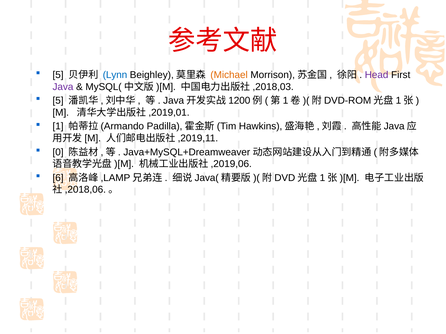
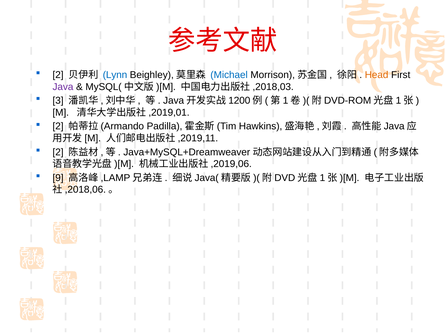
5: 5 -> 2 (58, 75)
Michael colour: orange -> blue (229, 75)
Head colour: purple -> orange (377, 75)
5: 5 -> 3 (58, 101)
1: 1 -> 2 (58, 127)
0: 0 -> 2 (58, 152)
6: 6 -> 9 (58, 178)
